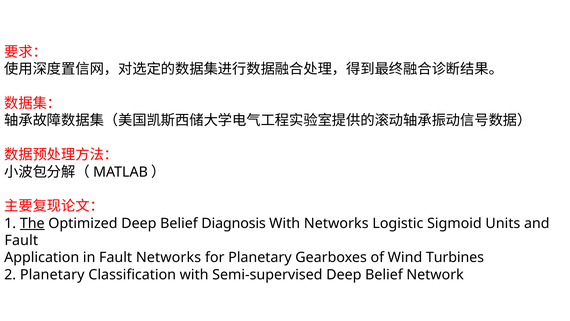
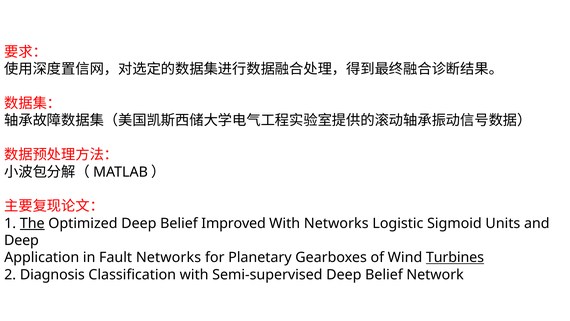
Diagnosis: Diagnosis -> Improved (234, 223)
Fault: Fault -> Deep (21, 240)
Turbines underline: none -> present (455, 257)
2 Planetary: Planetary -> Diagnosis (52, 274)
